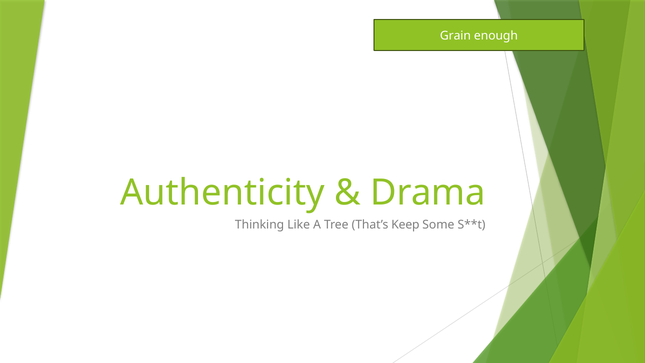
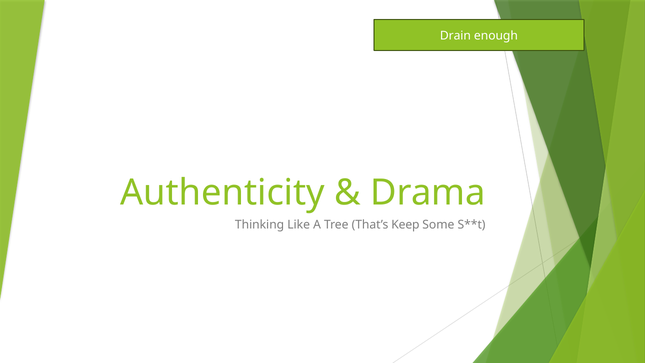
Grain: Grain -> Drain (455, 36)
